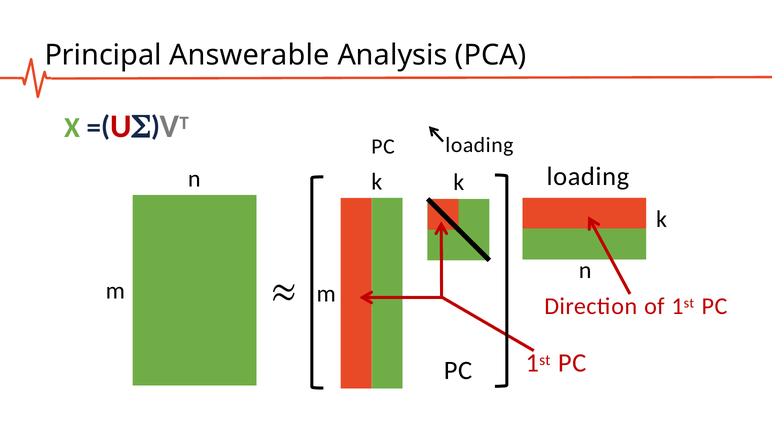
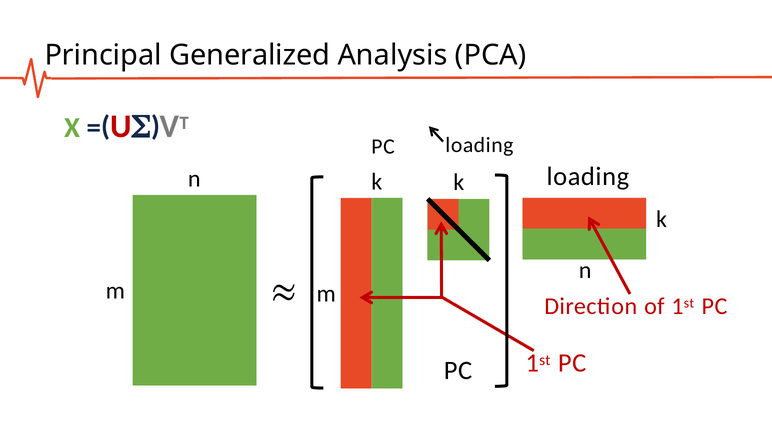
Answerable: Answerable -> Generalized (250, 55)
